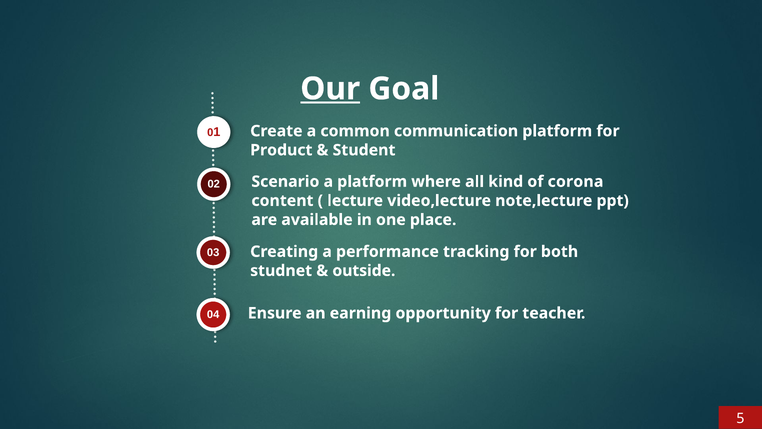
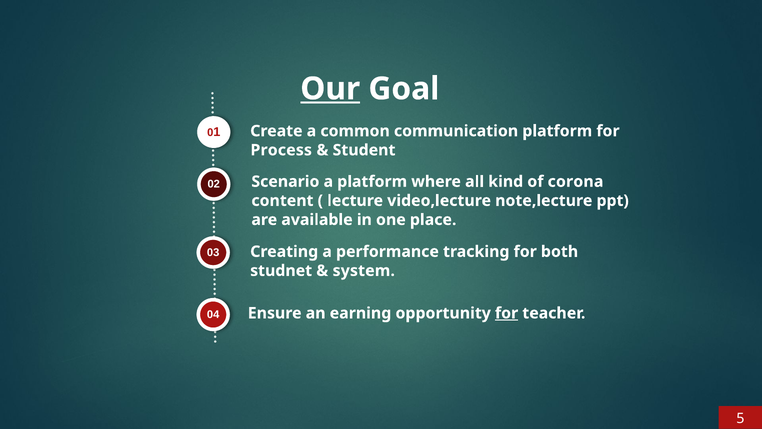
Product: Product -> Process (281, 150)
outside: outside -> system (364, 270)
for underline: none -> present (507, 313)
